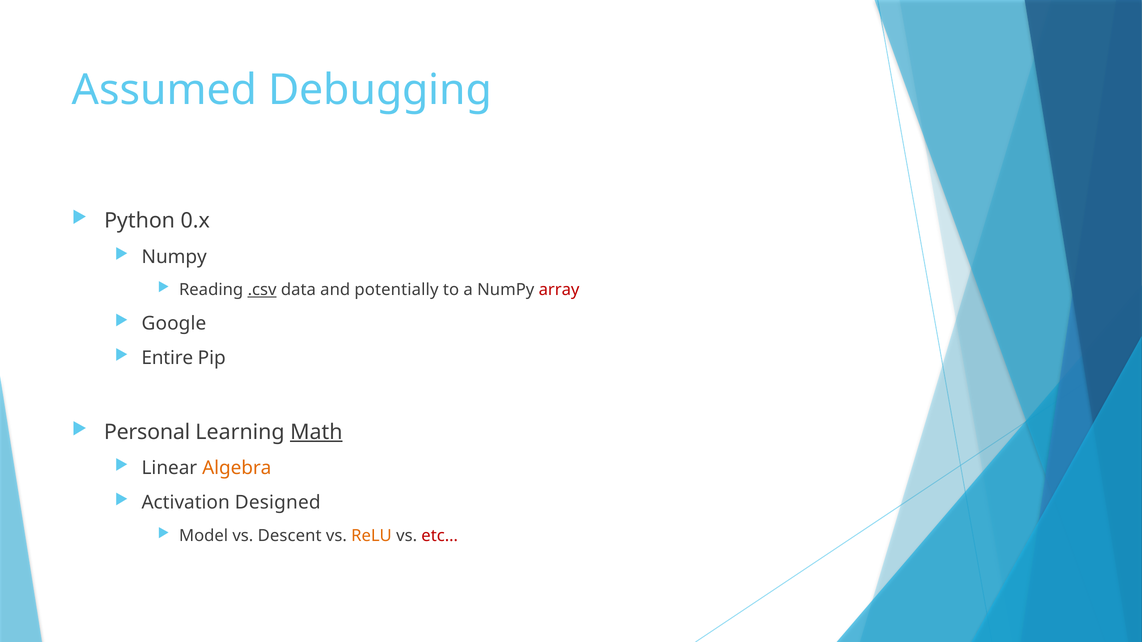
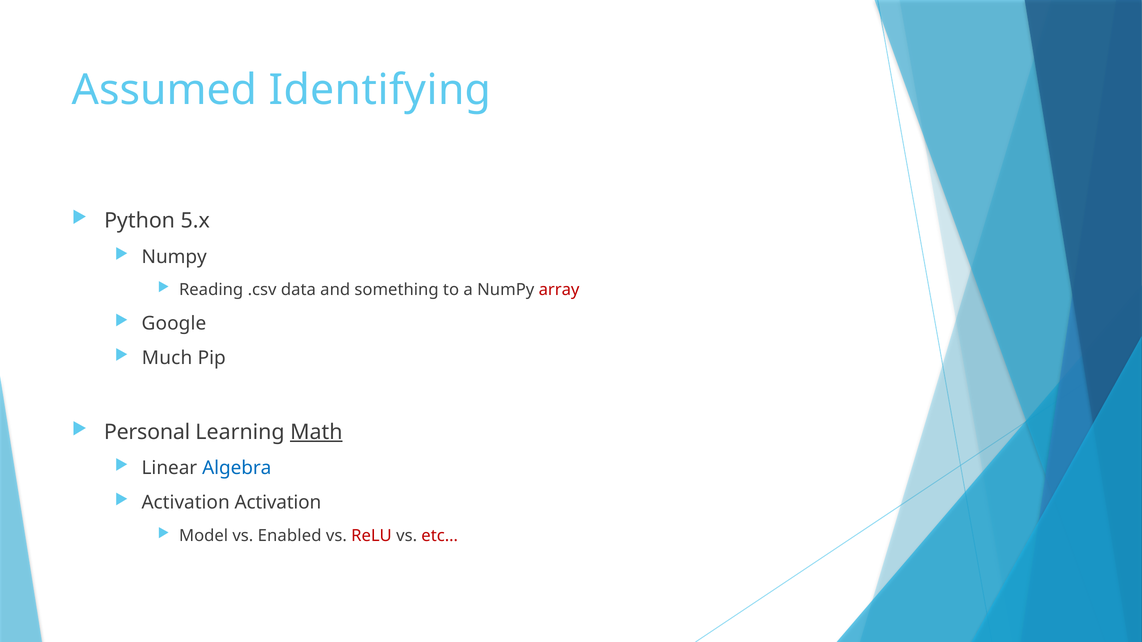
Debugging: Debugging -> Identifying (380, 90)
0.x: 0.x -> 5.x (195, 221)
.csv underline: present -> none (262, 290)
potentially: potentially -> something (397, 290)
Entire: Entire -> Much (167, 358)
Algebra colour: orange -> blue (237, 468)
Activation Designed: Designed -> Activation (278, 503)
Descent: Descent -> Enabled (290, 536)
ReLU colour: orange -> red (372, 536)
